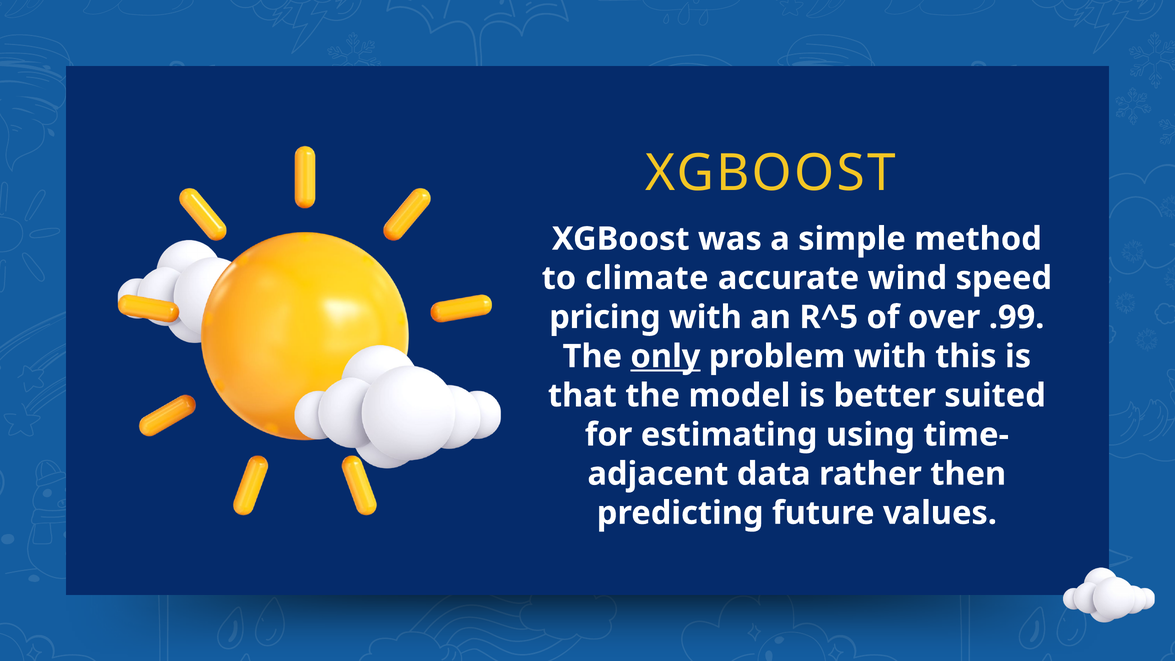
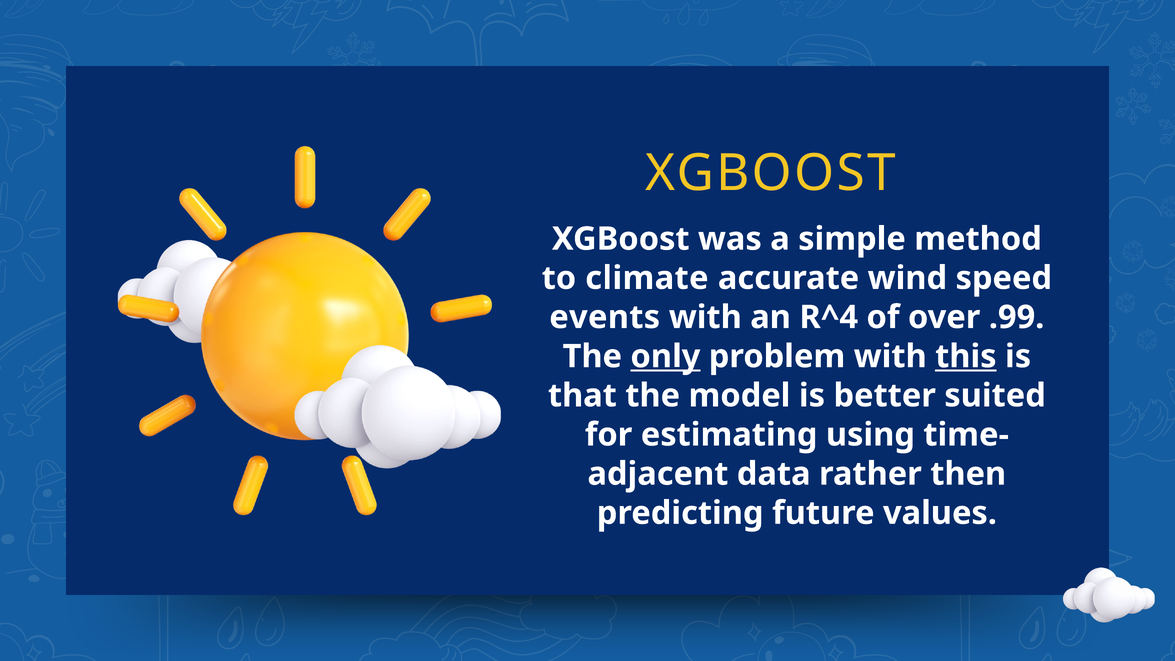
pricing: pricing -> events (605, 317)
R^5: R^5 -> R^4 (829, 317)
this underline: none -> present (966, 356)
